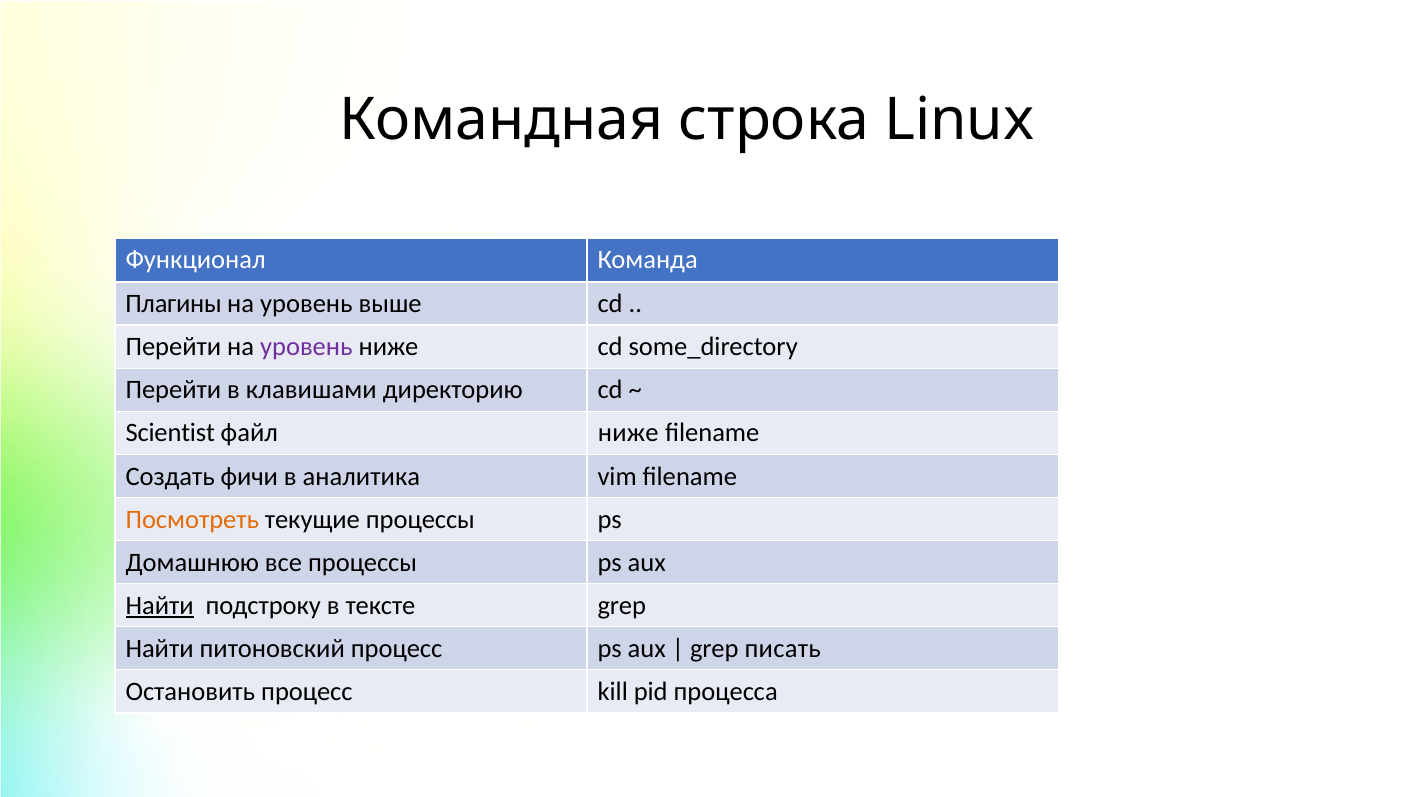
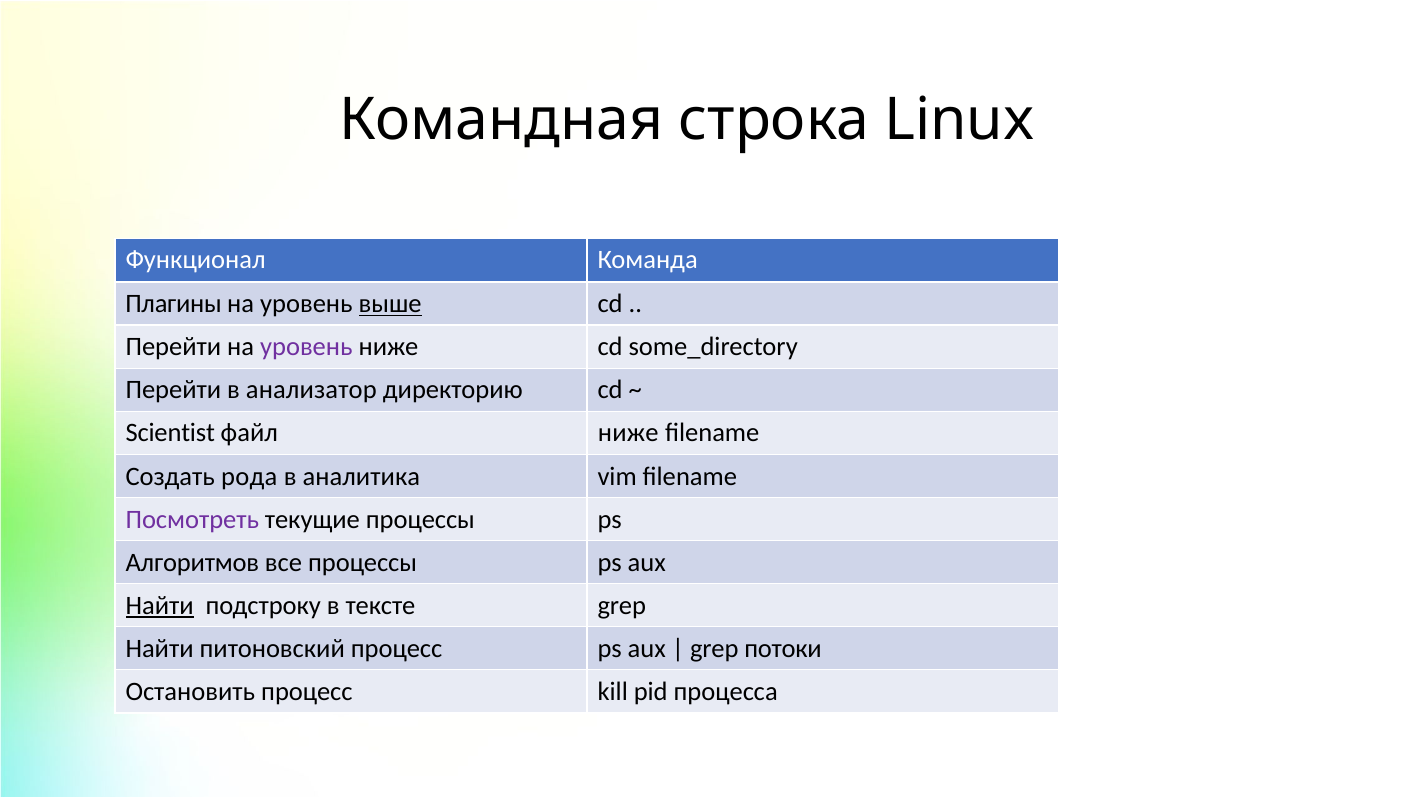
выше underline: none -> present (390, 304)
клавишами: клавишами -> анализатор (311, 390)
фичи: фичи -> рода (249, 476)
Посмотреть colour: orange -> purple (192, 519)
Домашнюю: Домашнюю -> Алгоритмов (192, 562)
писать: писать -> потоки (783, 648)
